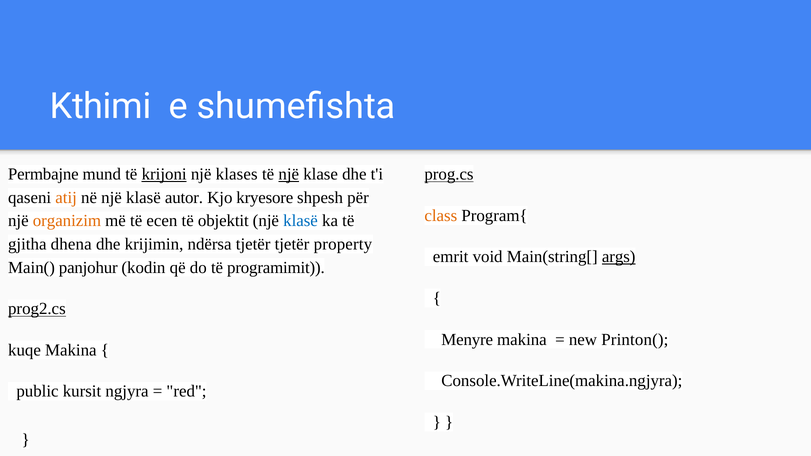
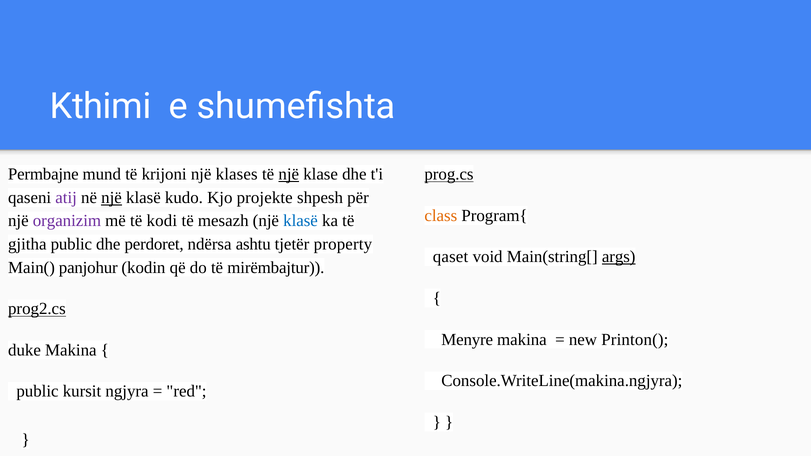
krijoni underline: present -> none (164, 174)
atij colour: orange -> purple (66, 198)
një underline: none -> present (112, 198)
autor: autor -> kudo (184, 198)
kryesore: kryesore -> projekte (265, 198)
organizim colour: orange -> purple (67, 221)
ecen: ecen -> kodi (162, 221)
objektit: objektit -> mesazh (223, 221)
gjitha dhena: dhena -> public (71, 244)
krijimin: krijimin -> perdoret (154, 244)
ndërsa tjetër: tjetër -> ashtu (253, 244)
emrit: emrit -> qaset (451, 257)
programimit: programimit -> mirëmbajtur (276, 268)
kuqe: kuqe -> duke (24, 350)
